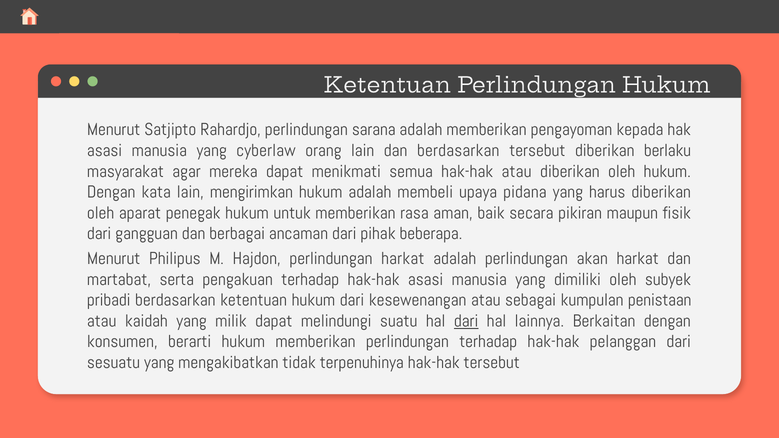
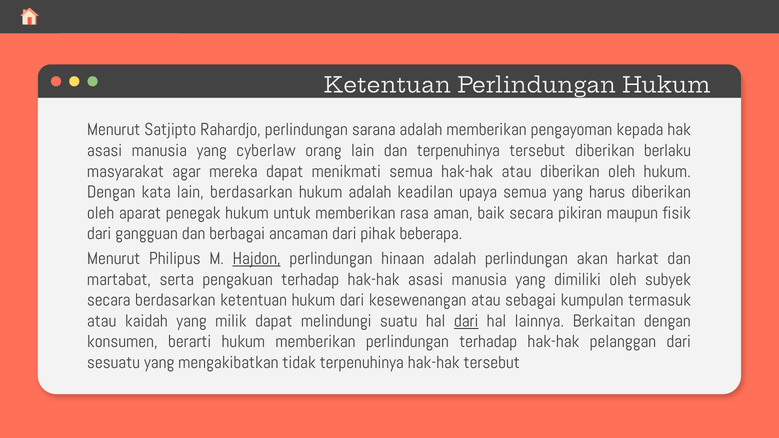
dan berdasarkan: berdasarkan -> terpenuhinya (458, 151)
lain mengirimkan: mengirimkan -> berdasarkan (251, 192)
membeli: membeli -> keadilan (425, 192)
upaya pidana: pidana -> semua (525, 192)
Hajdon underline: none -> present (257, 259)
perlindungan harkat: harkat -> hinaan (403, 259)
pribadi: pribadi -> secara (109, 300)
penistaan: penistaan -> termasuk (660, 300)
